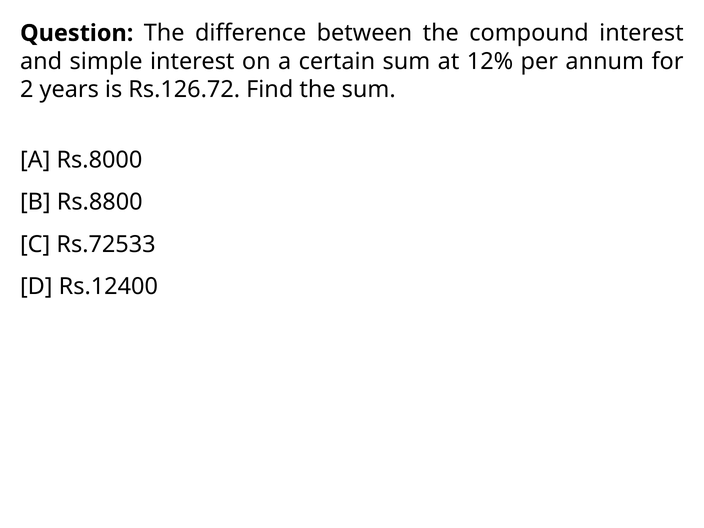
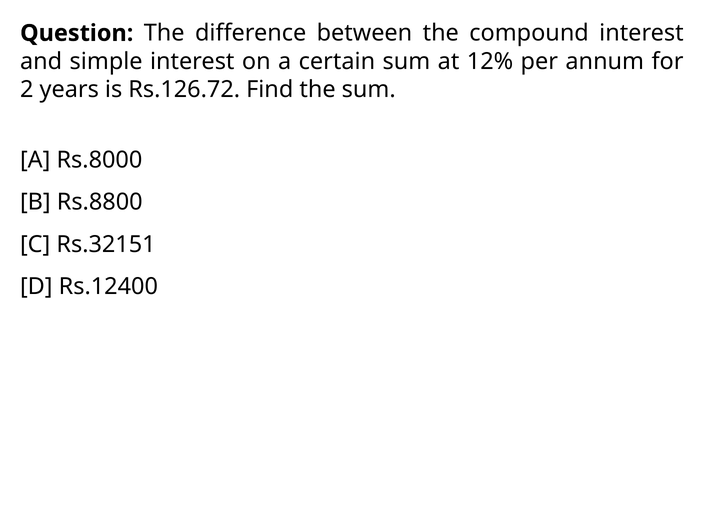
Rs.72533: Rs.72533 -> Rs.32151 (106, 244)
